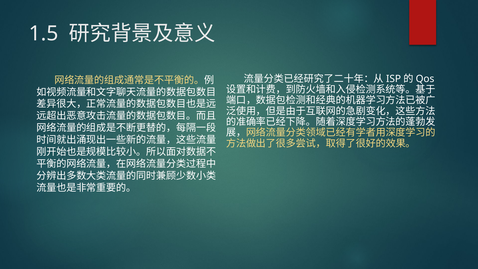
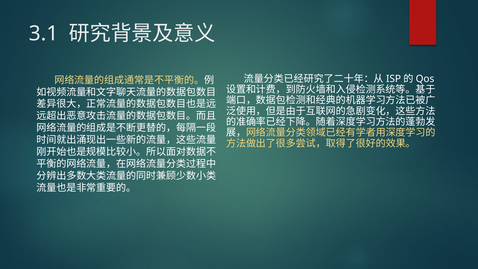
1.5: 1.5 -> 3.1 (44, 34)
